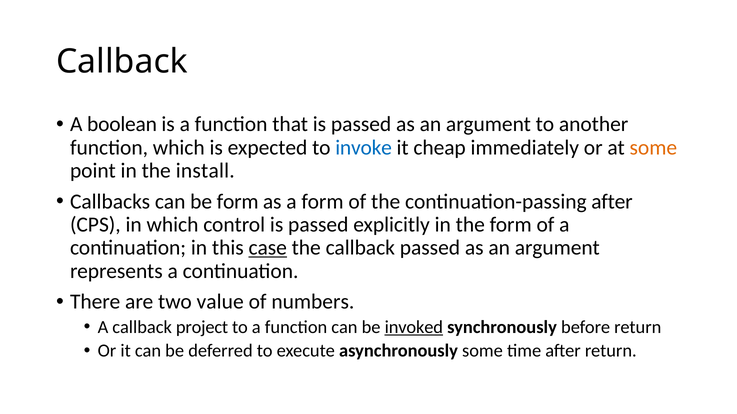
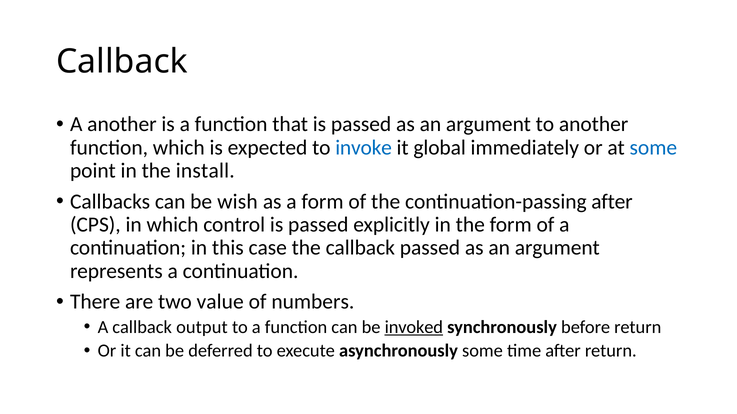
A boolean: boolean -> another (122, 125)
cheap: cheap -> global (440, 148)
some colour: orange -> blue (653, 148)
be form: form -> wish (237, 202)
case underline: present -> none (268, 248)
project: project -> output (202, 328)
